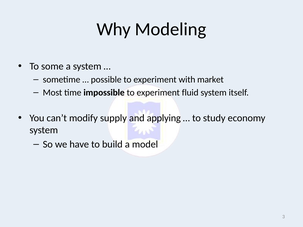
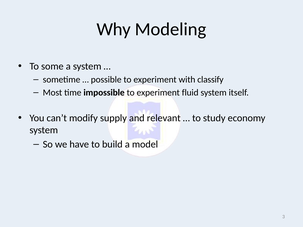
market: market -> classify (210, 80)
applying: applying -> relevant (164, 118)
